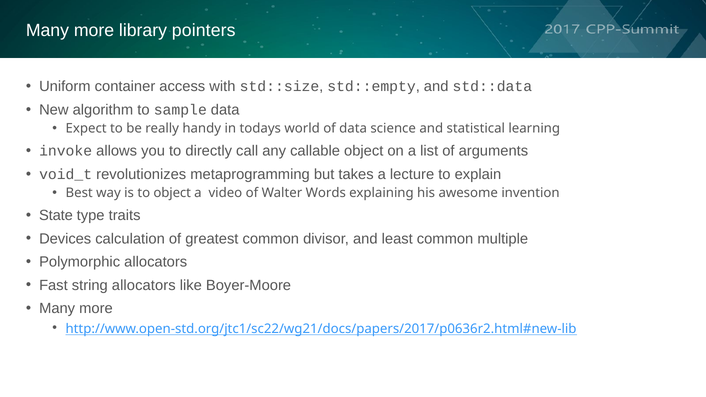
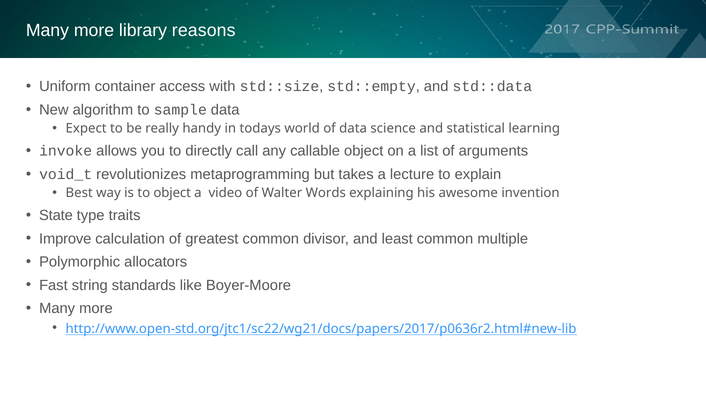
pointers: pointers -> reasons (204, 30)
Devices: Devices -> Improve (65, 239)
string allocators: allocators -> standards (144, 285)
